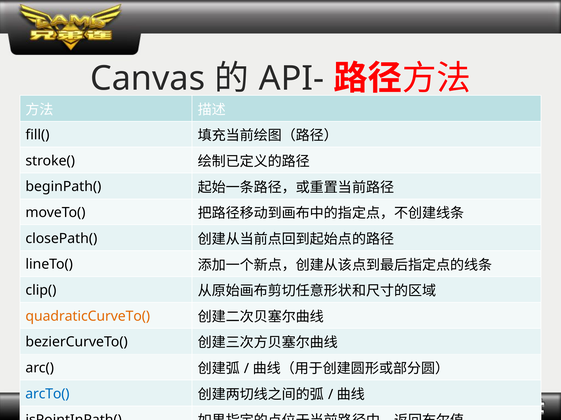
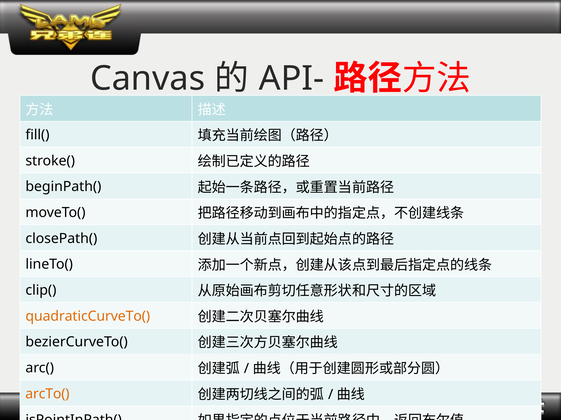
arcTo( colour: blue -> orange (47, 395)
